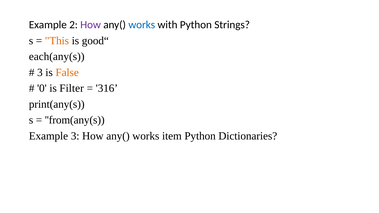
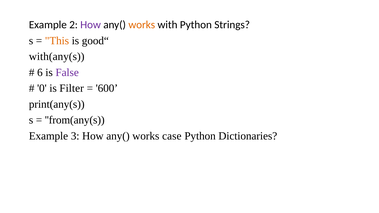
works colour: blue -> orange (142, 25)
each(any(s: each(any(s -> with(any(s (57, 57)
3: 3 -> 6 (40, 72)
False colour: orange -> purple (67, 72)
316: 316 -> 600 (107, 88)
item: item -> case (172, 136)
